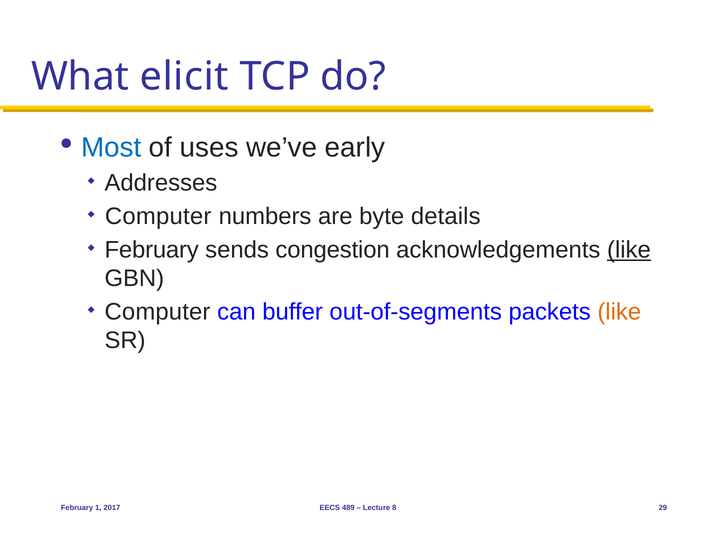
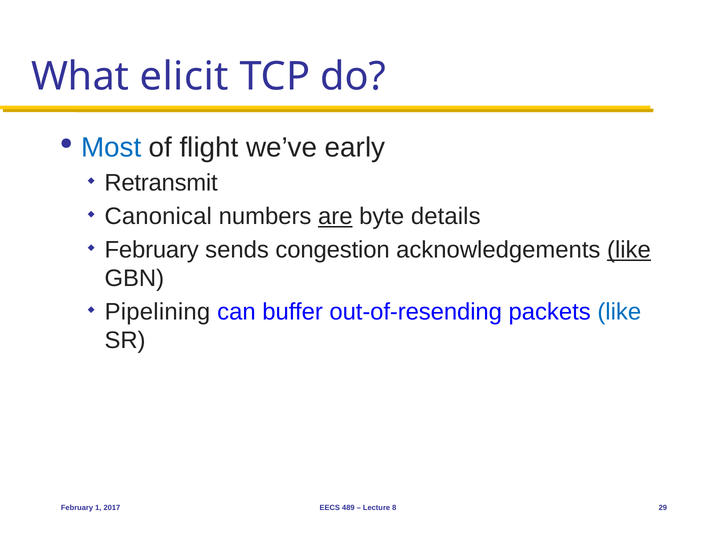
uses: uses -> flight (209, 148)
Addresses: Addresses -> Retransmit (161, 183)
Computer: Computer -> Canonical (158, 217)
are underline: none -> present (335, 217)
Computer: Computer -> Pipelining (157, 312)
out-of-segments: out-of-segments -> out-of-resending (416, 312)
like colour: orange -> blue (619, 312)
